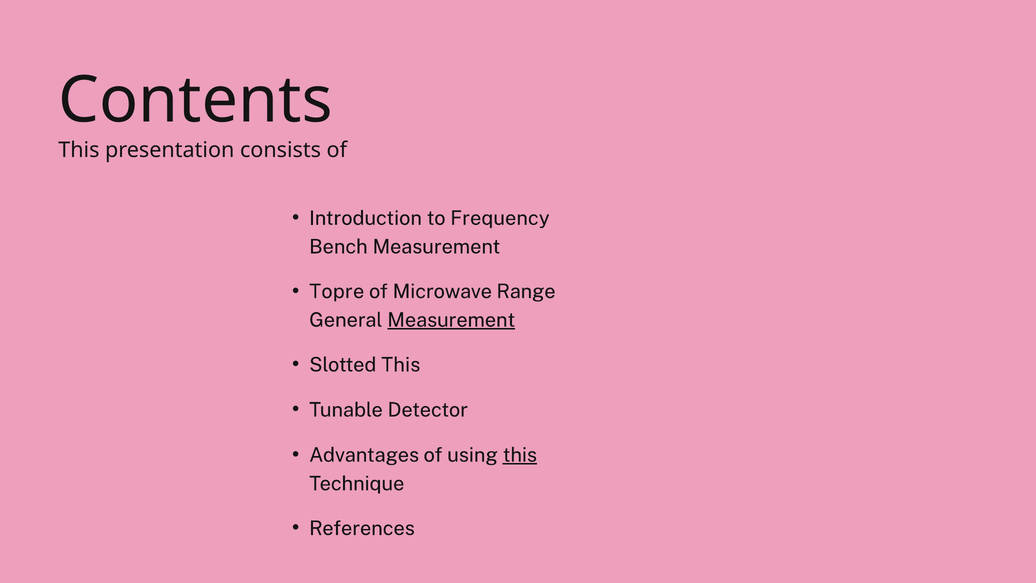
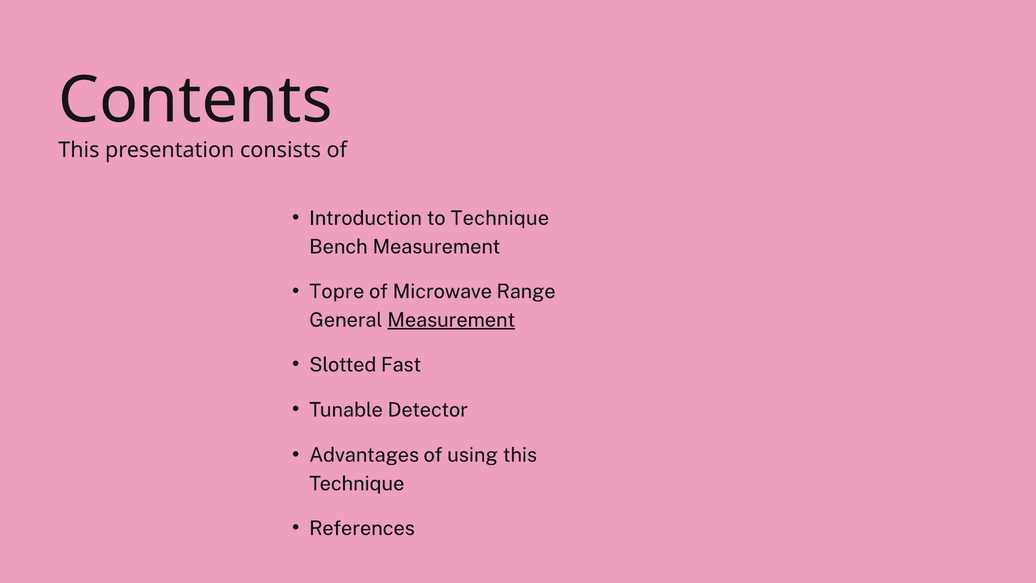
to Frequency: Frequency -> Technique (500, 218)
Slotted This: This -> Fast (401, 365)
this underline: present -> none (520, 455)
